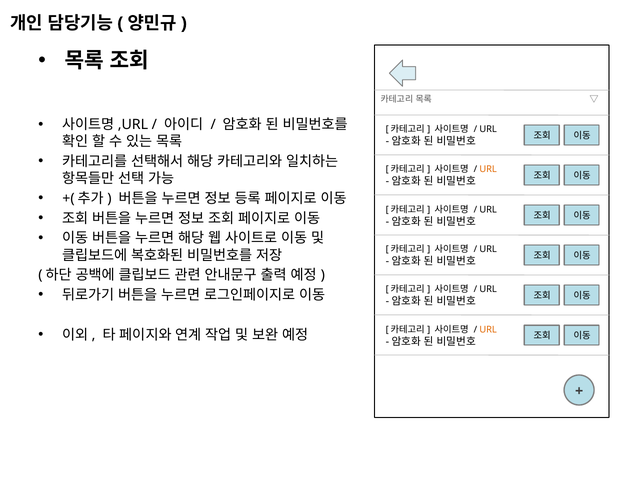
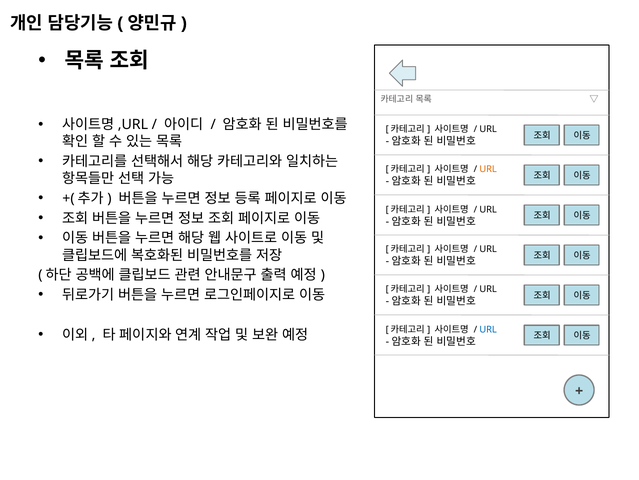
URL colour: orange -> blue (488, 329)
